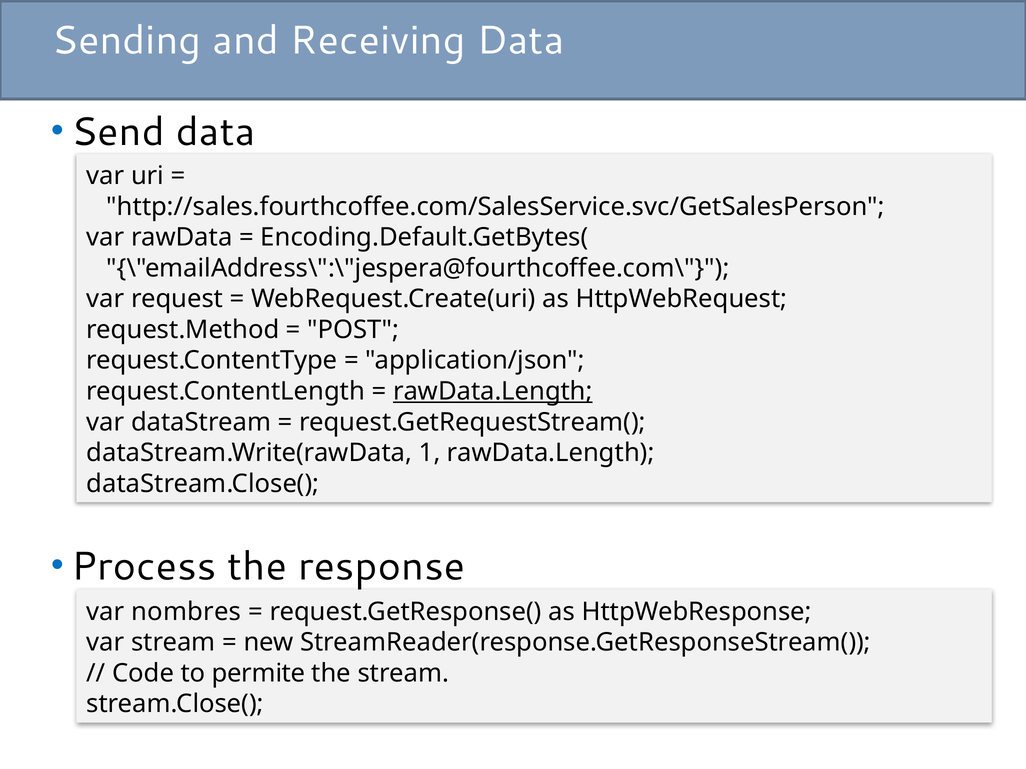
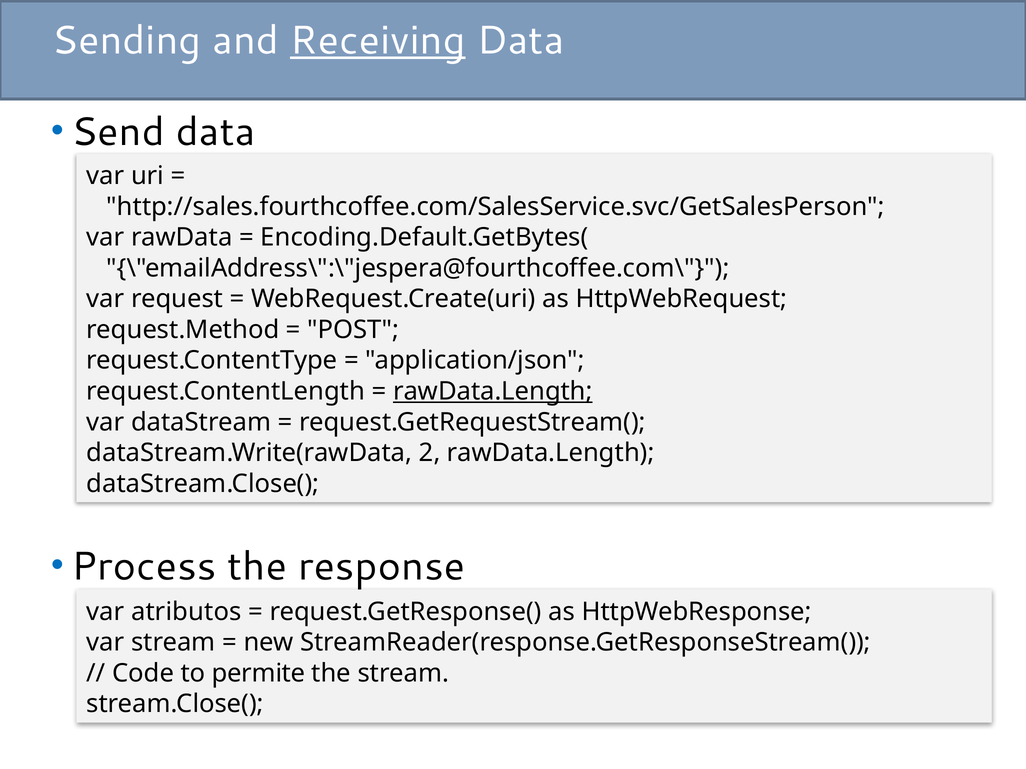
Receiving underline: none -> present (378, 41)
1: 1 -> 2 (430, 453)
nombres: nombres -> atributos (186, 612)
